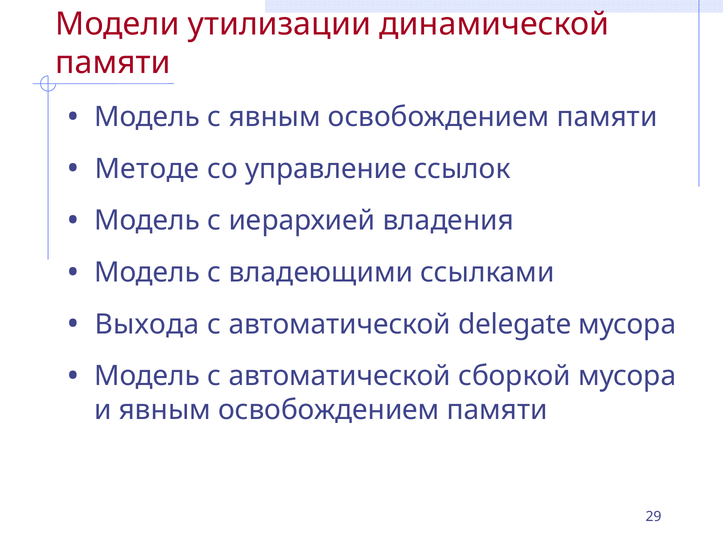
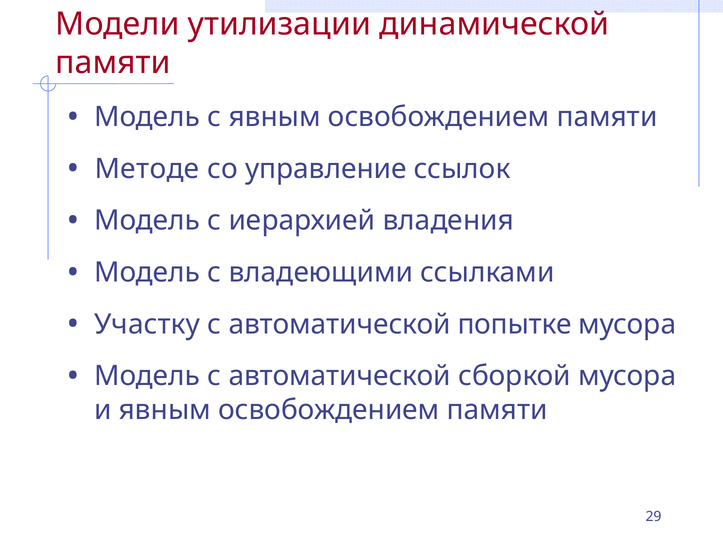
Выхода: Выхода -> Участку (147, 324)
delegate: delegate -> попытке (515, 324)
